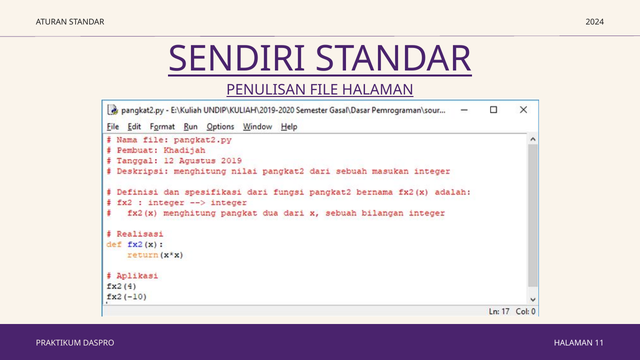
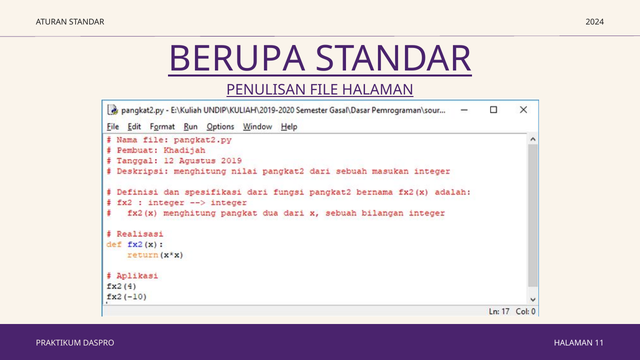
SENDIRI: SENDIRI -> BERUPA (237, 59)
